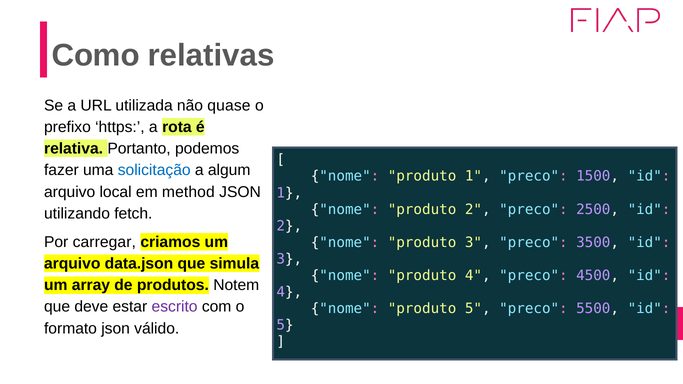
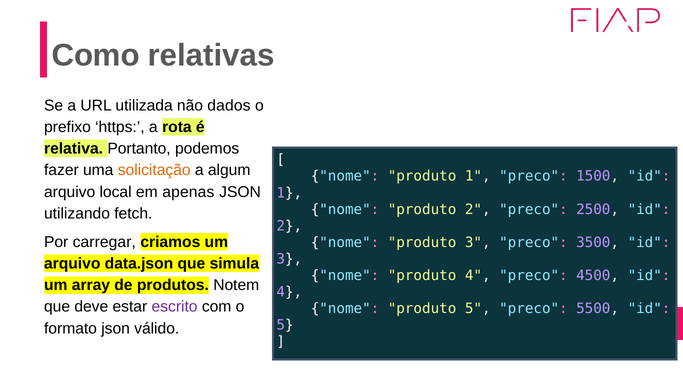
quase: quase -> dados (229, 106)
solicitação colour: blue -> orange (154, 170)
method: method -> apenas (188, 192)
